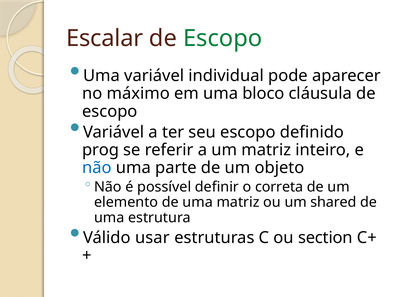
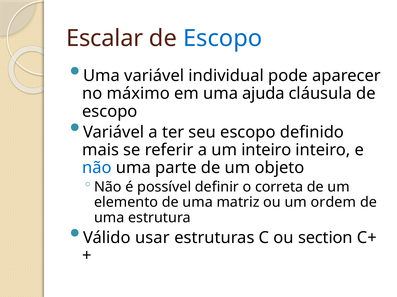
Escopo colour: green -> blue (223, 38)
bloco: bloco -> ajuda (263, 94)
prog: prog -> mais (101, 150)
um matriz: matriz -> inteiro (266, 150)
shared: shared -> ordem (333, 203)
